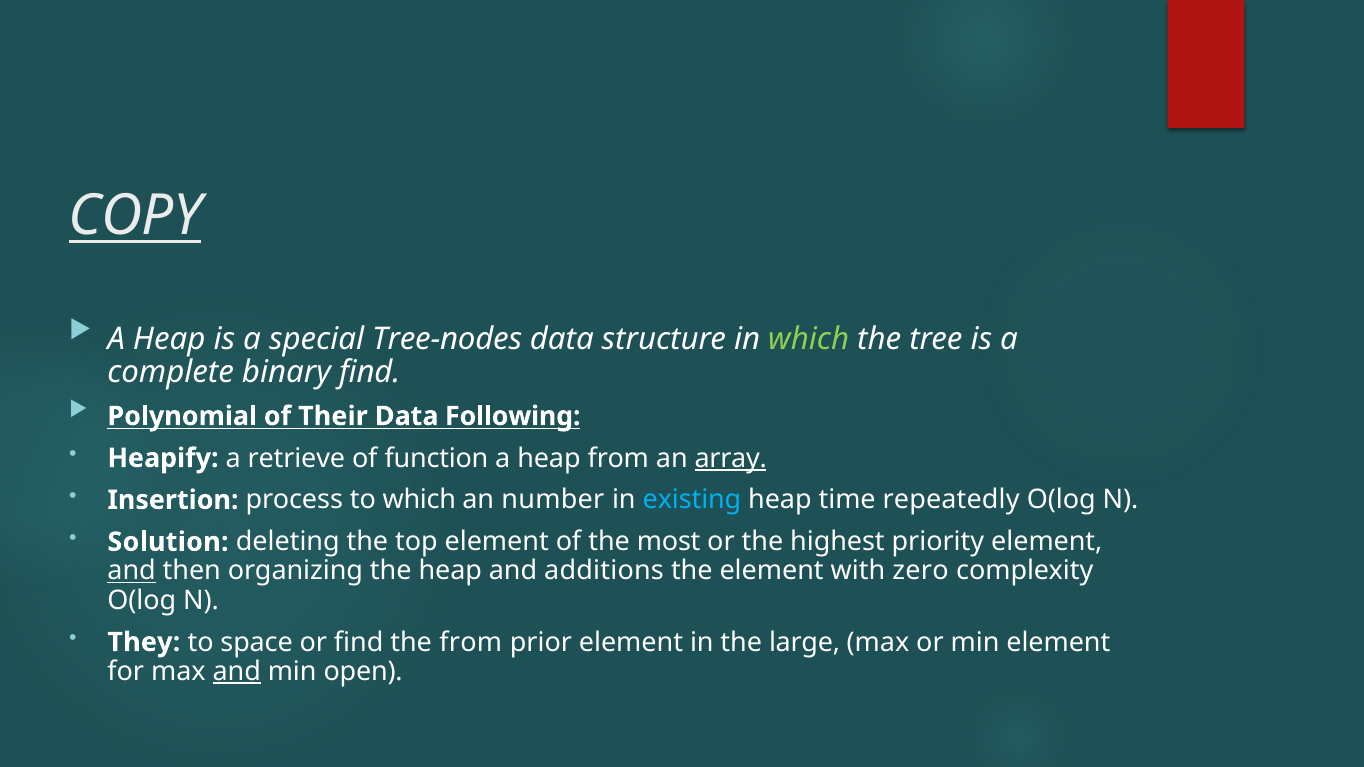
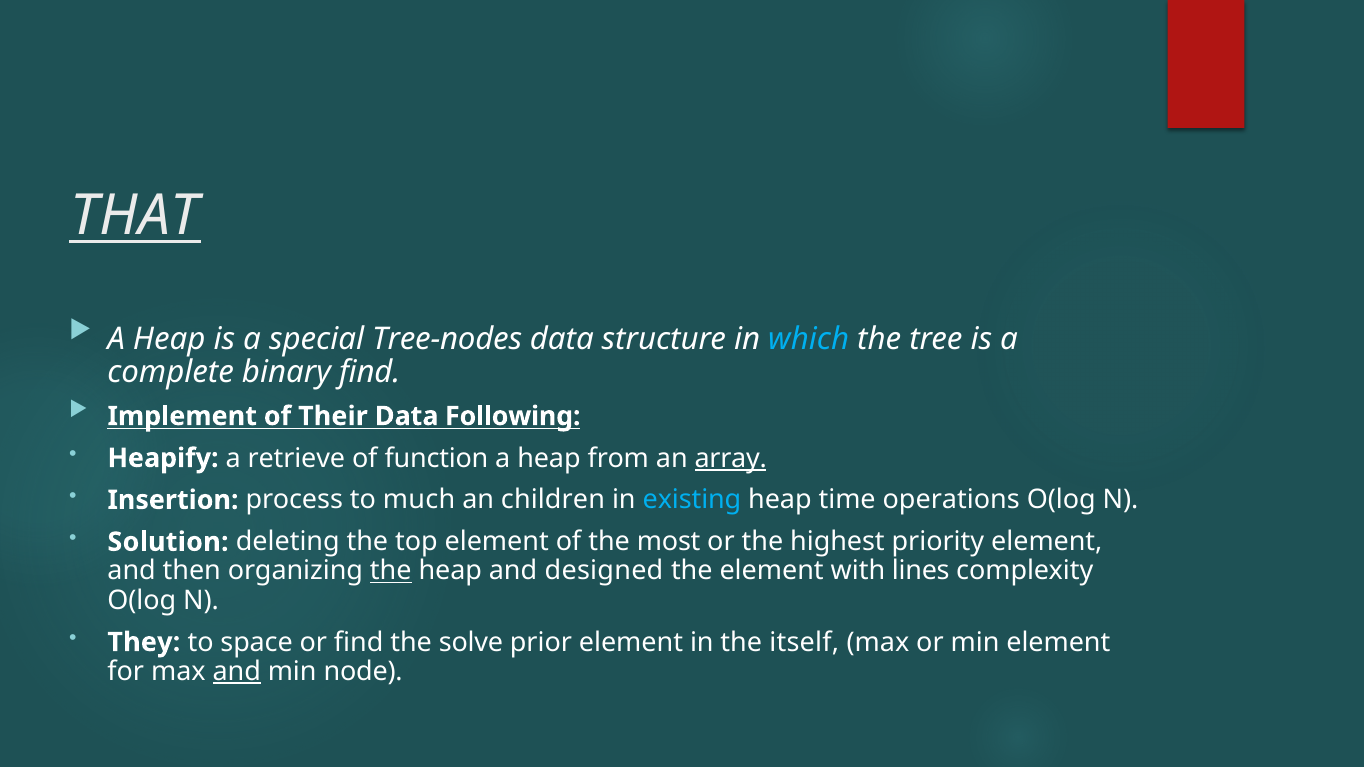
COPY: COPY -> THAT (135, 216)
which colour: light green -> light blue (809, 339)
Polynomial: Polynomial -> Implement (182, 416)
to which: which -> much (419, 500)
number: number -> children (553, 500)
repeatedly: repeatedly -> operations (951, 500)
and underline: present -> none (132, 571)
the underline: none -> present (391, 571)
additions: additions -> designed (604, 571)
zero: zero -> lines (921, 571)
the from: from -> solve (471, 642)
large: large -> itself (804, 642)
open: open -> node (363, 672)
